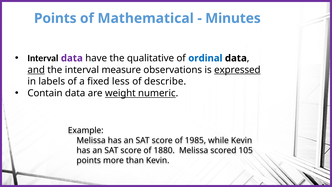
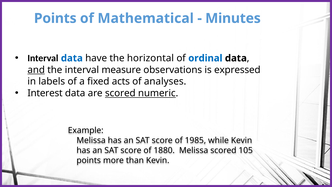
data colour: purple -> blue (72, 58)
qualitative: qualitative -> horizontal (150, 58)
expressed underline: present -> none (237, 70)
less: less -> acts (121, 81)
describe: describe -> analyses (165, 81)
Contain: Contain -> Interest (45, 93)
are weight: weight -> scored (120, 93)
